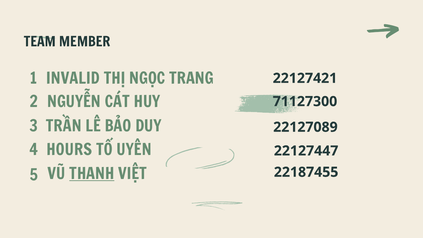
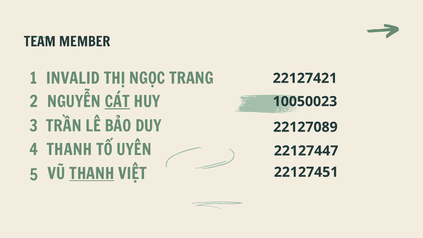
CÁT underline: none -> present (117, 102)
71127300: 71127300 -> 10050023 (305, 101)
HOURS: HOURS -> THANH (69, 150)
22187455: 22187455 -> 22127451 (306, 172)
